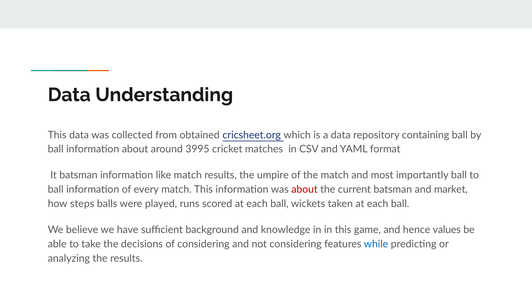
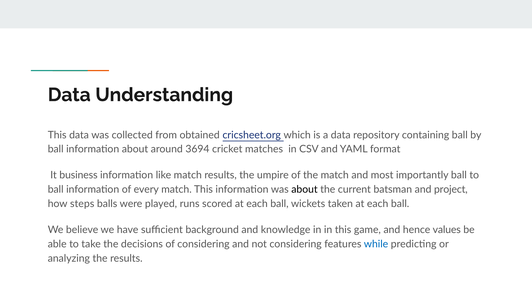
3995: 3995 -> 3694 (197, 149)
It batsman: batsman -> business (78, 175)
about colour: red -> black (304, 190)
market: market -> project (451, 190)
